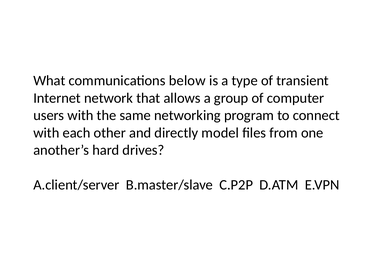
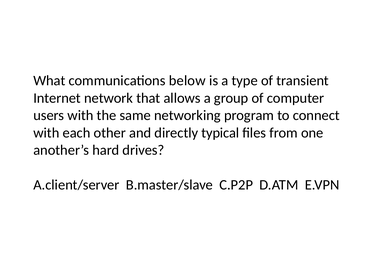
model: model -> typical (220, 133)
